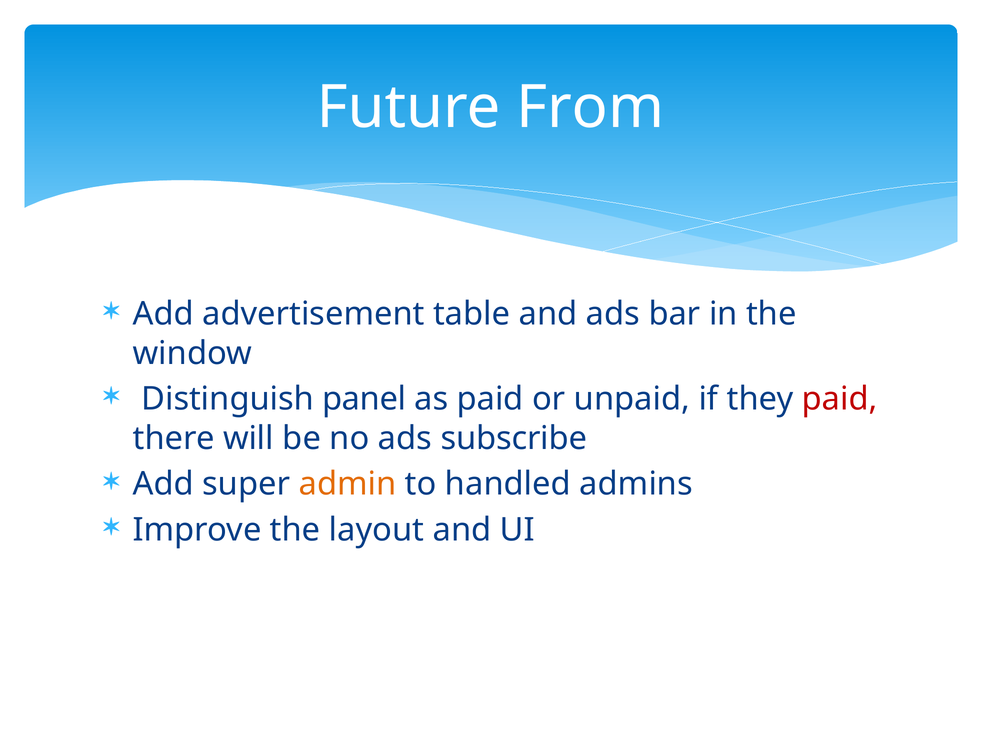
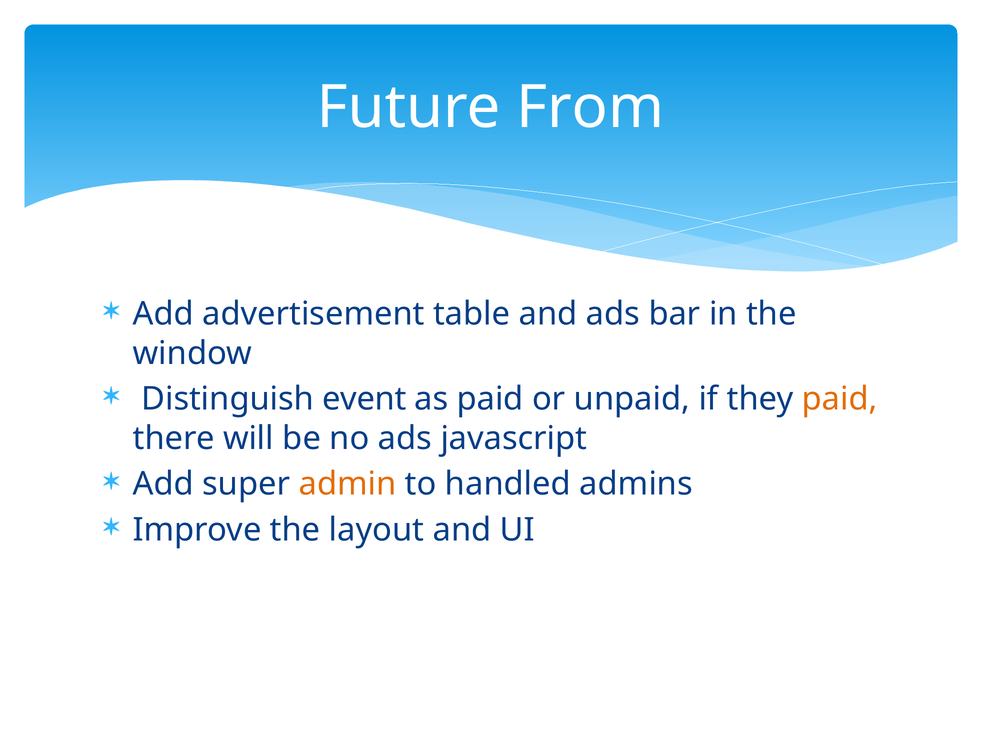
panel: panel -> event (364, 399)
paid colour: red -> orange (840, 399)
subscribe: subscribe -> javascript (514, 438)
